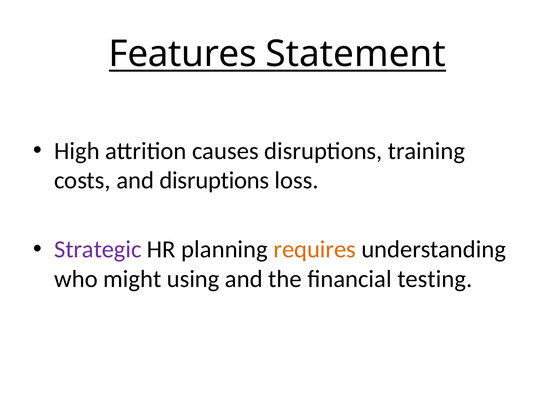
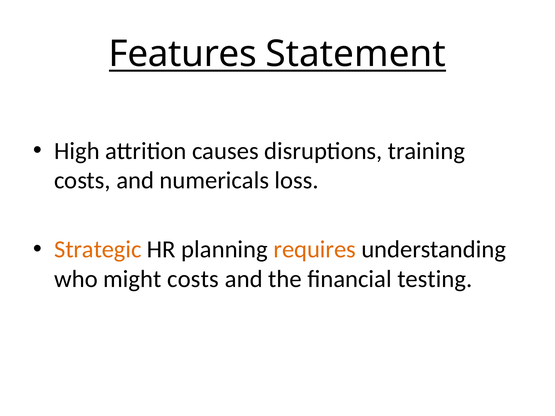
and disruptions: disruptions -> numericals (214, 181)
Strategic colour: purple -> orange (98, 250)
might using: using -> costs (193, 279)
